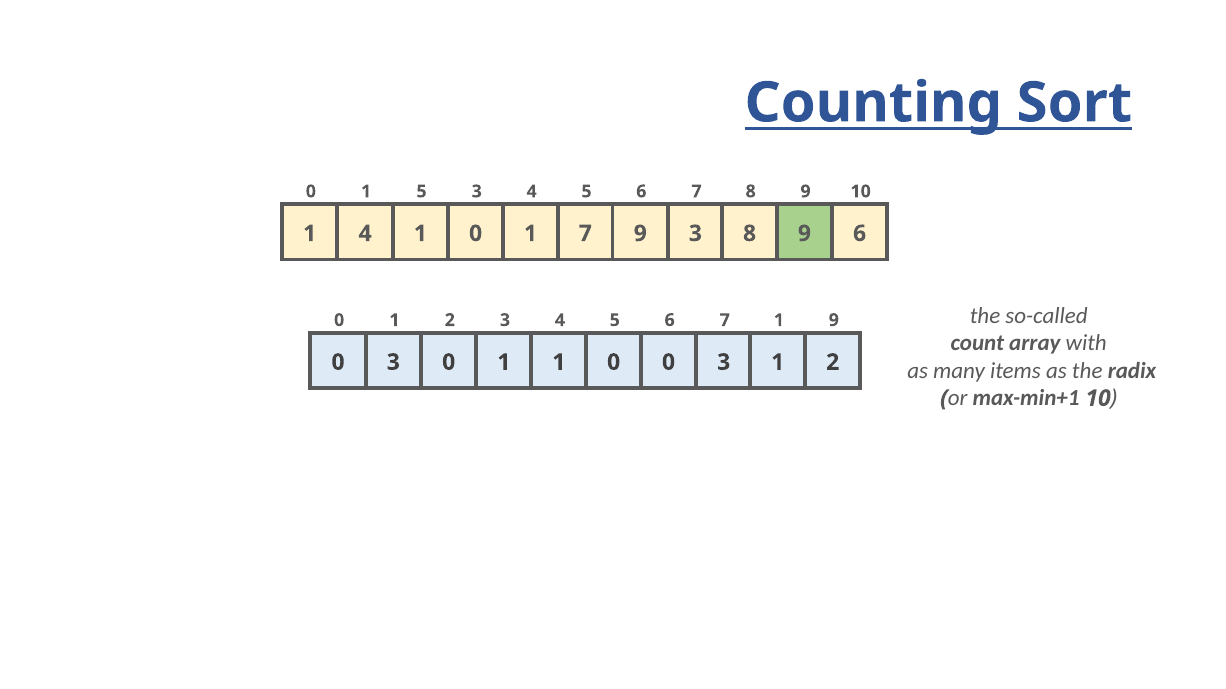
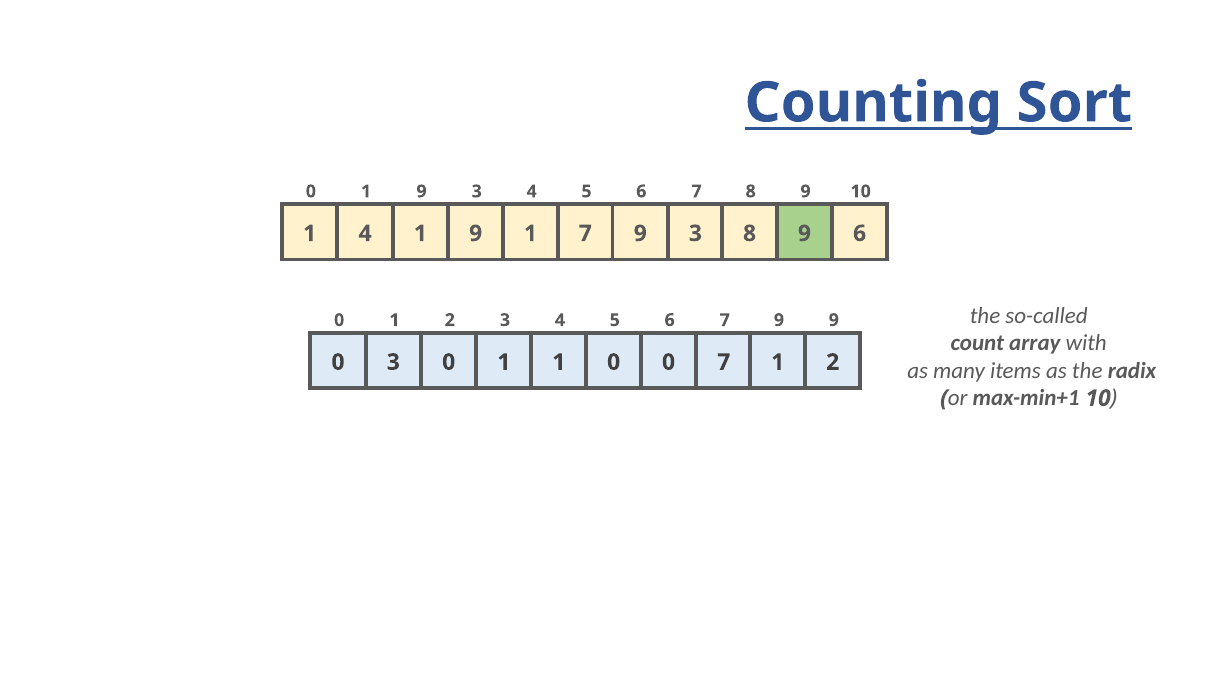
0 1 5: 5 -> 9 (422, 192)
4 1 0: 0 -> 9 (476, 234)
6 7 1: 1 -> 9 (779, 320)
0 0 3: 3 -> 7 (724, 363)
